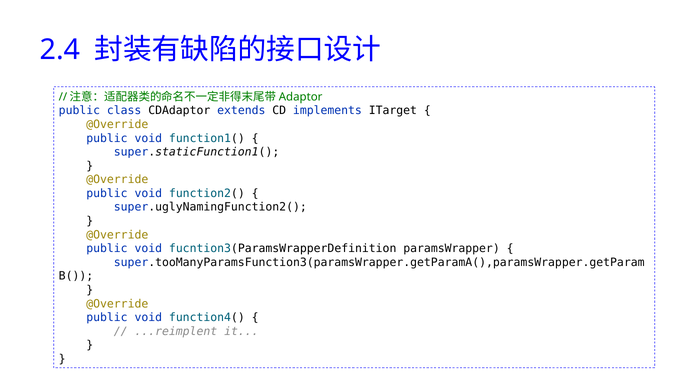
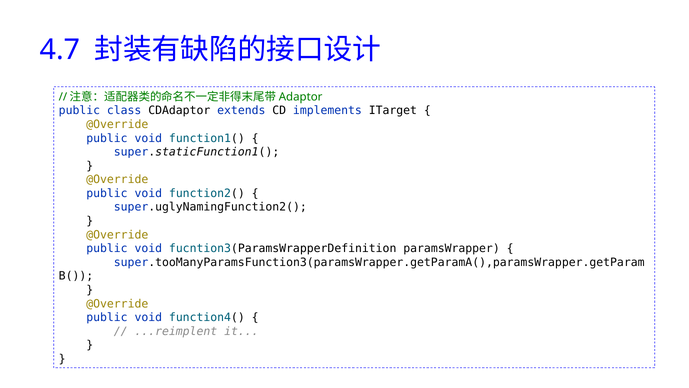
2.4: 2.4 -> 4.7 (60, 50)
